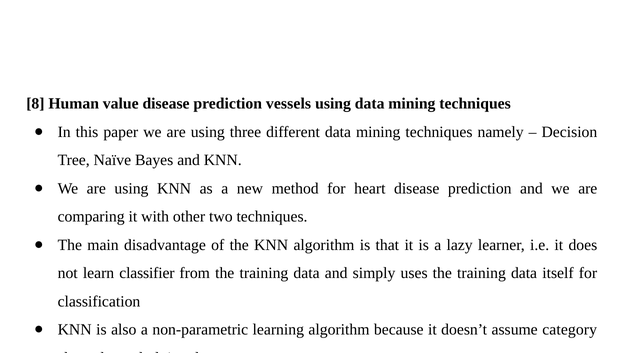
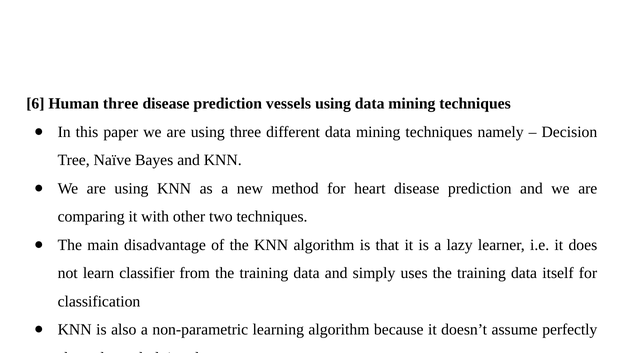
8: 8 -> 6 (35, 104)
Human value: value -> three (121, 104)
category: category -> perfectly (570, 330)
